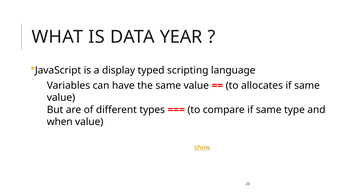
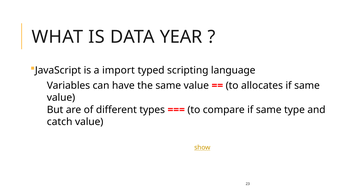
display: display -> import (118, 71)
when: when -> catch (60, 122)
